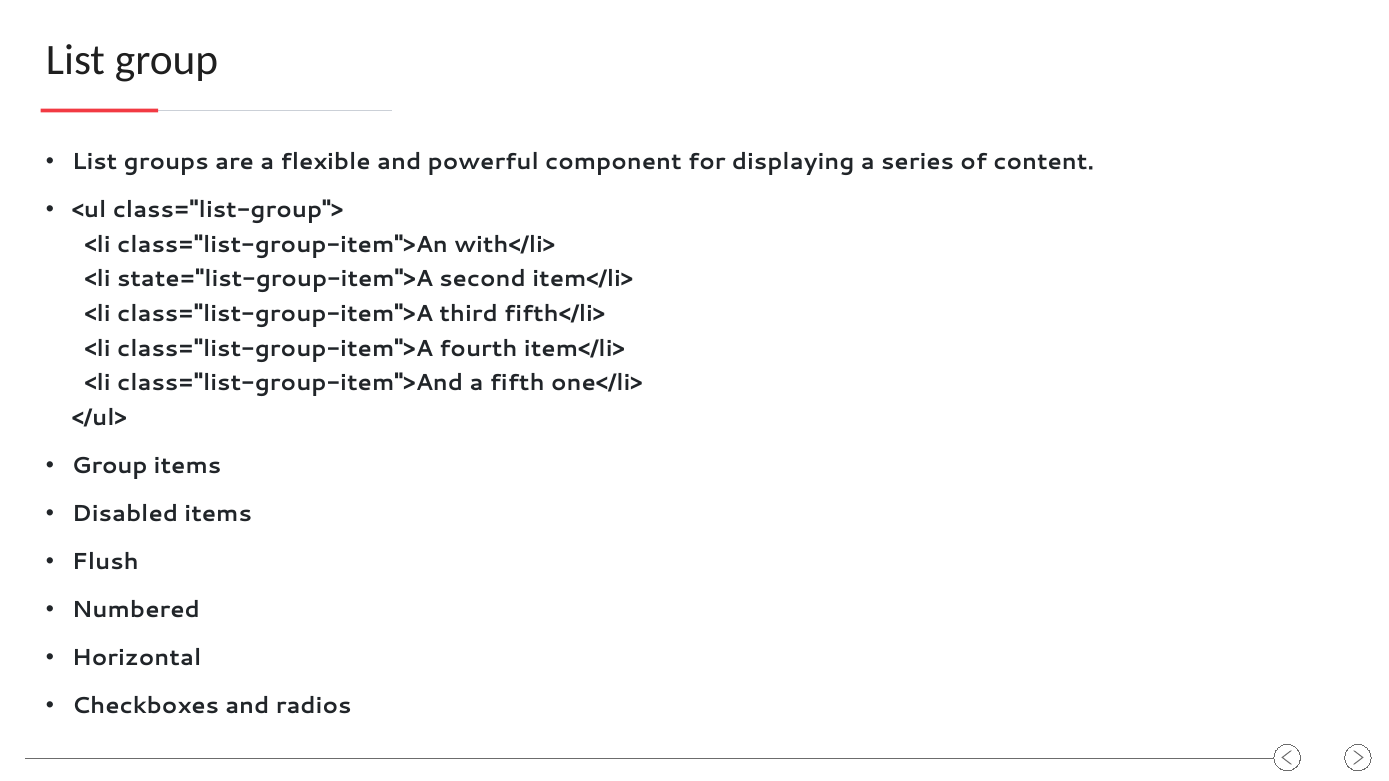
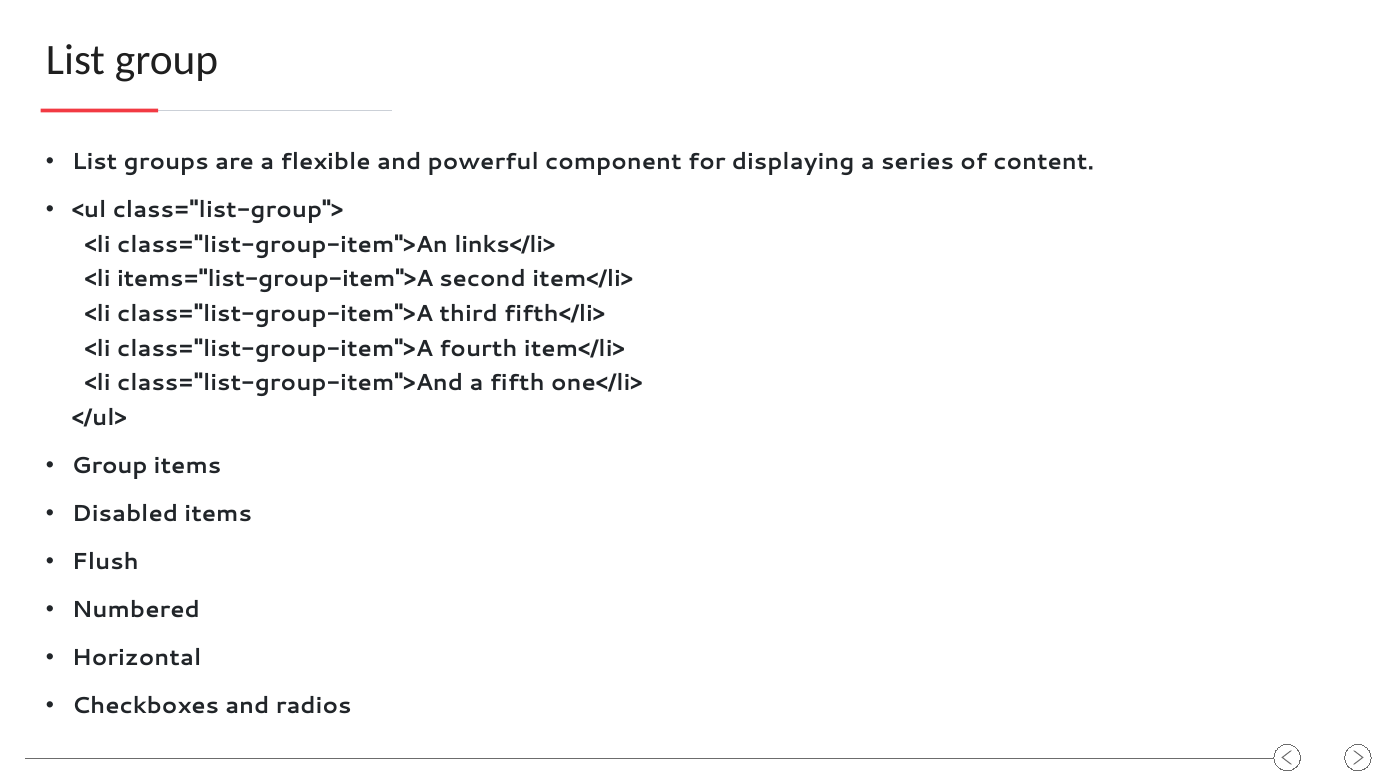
with</li>: with</li> -> links</li> (505, 245)
state="list-group-item">A: state="list-group-item">A -> items="list-group-item">A (275, 279)
